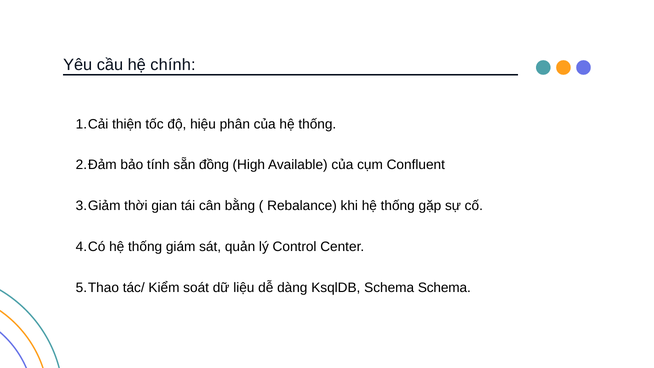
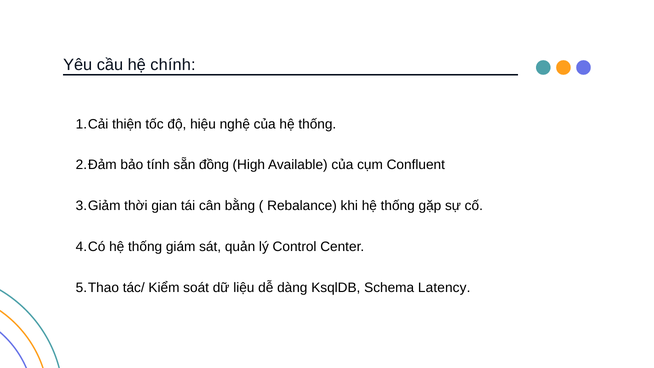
phân: phân -> nghệ (235, 124)
Schema Schema: Schema -> Latency (444, 288)
